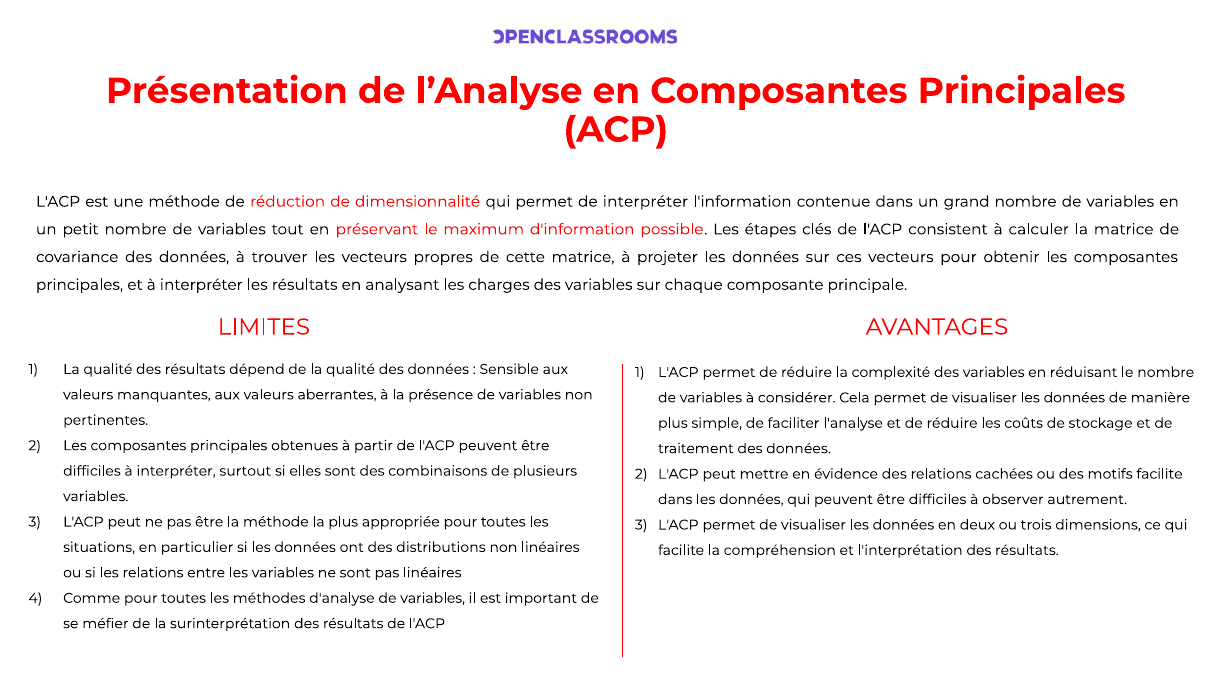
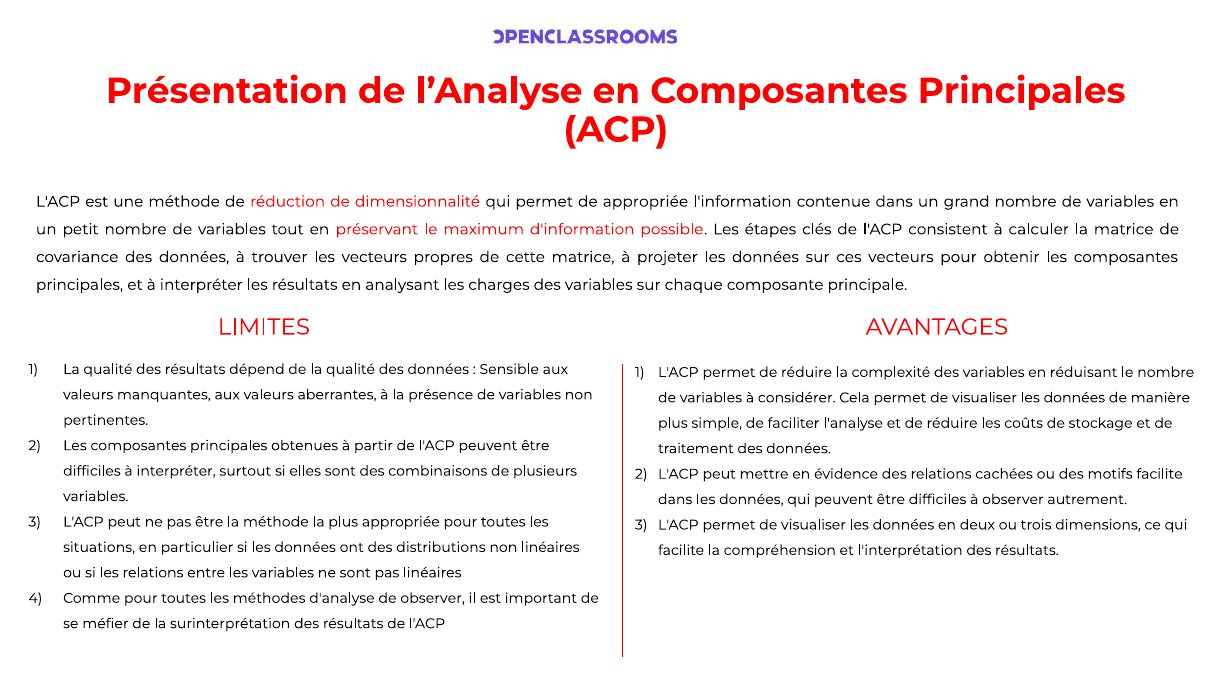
de interpréter: interpréter -> appropriée (645, 202)
d'analyse de variables: variables -> observer (433, 598)
